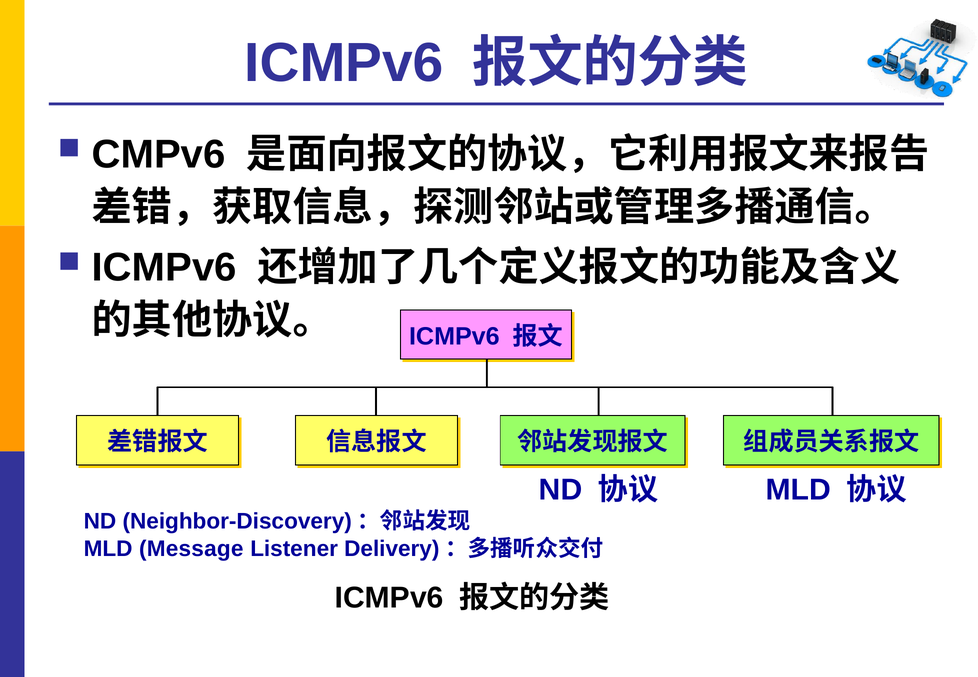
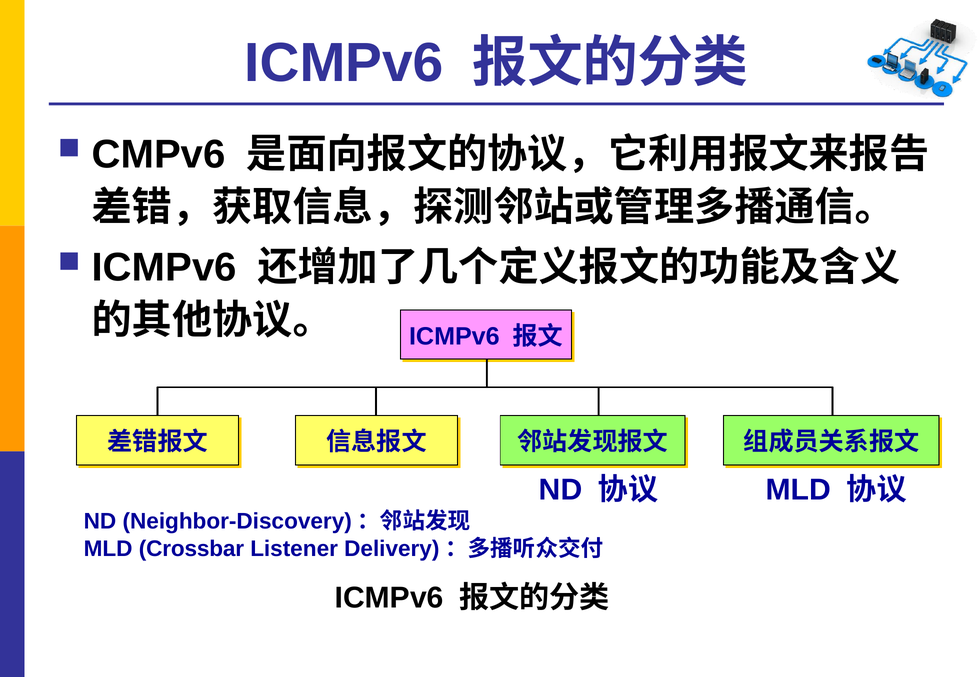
Message: Message -> Crossbar (191, 549)
